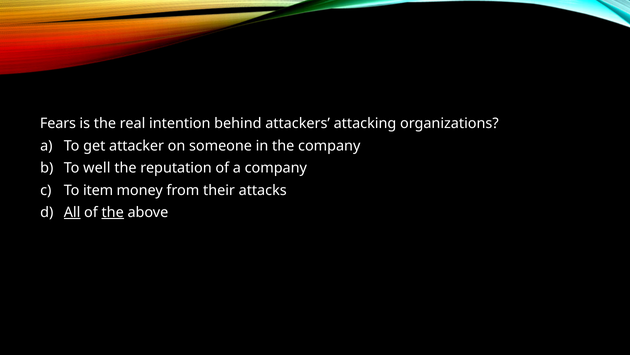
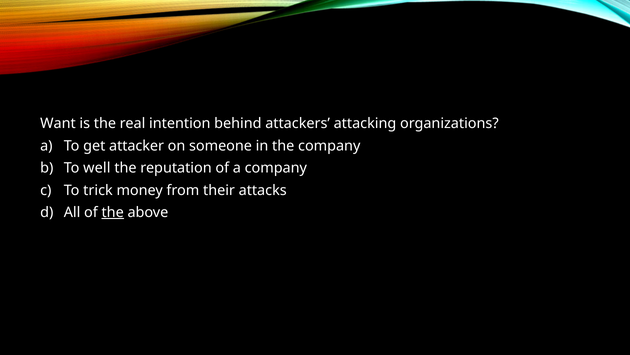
Fears: Fears -> Want (58, 123)
item: item -> trick (98, 190)
All underline: present -> none (72, 212)
